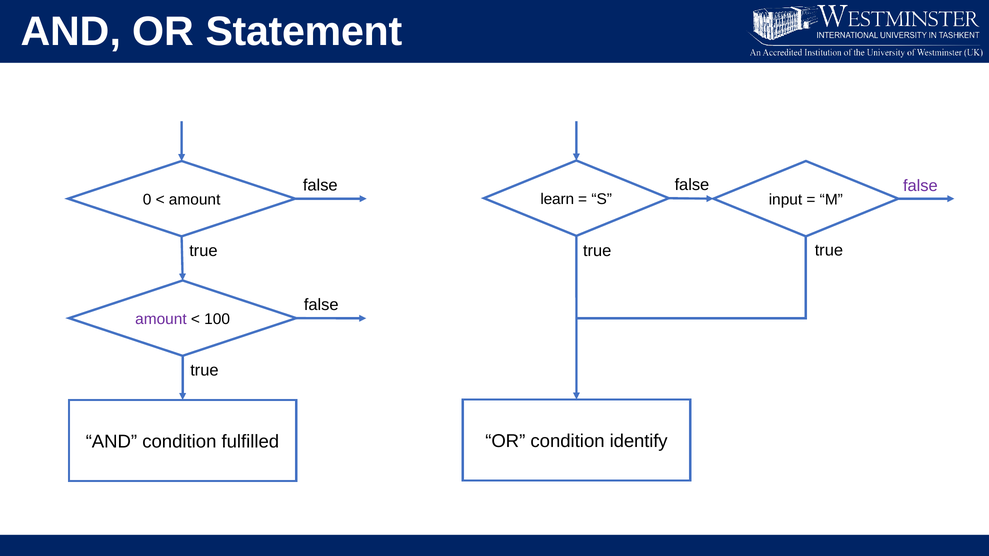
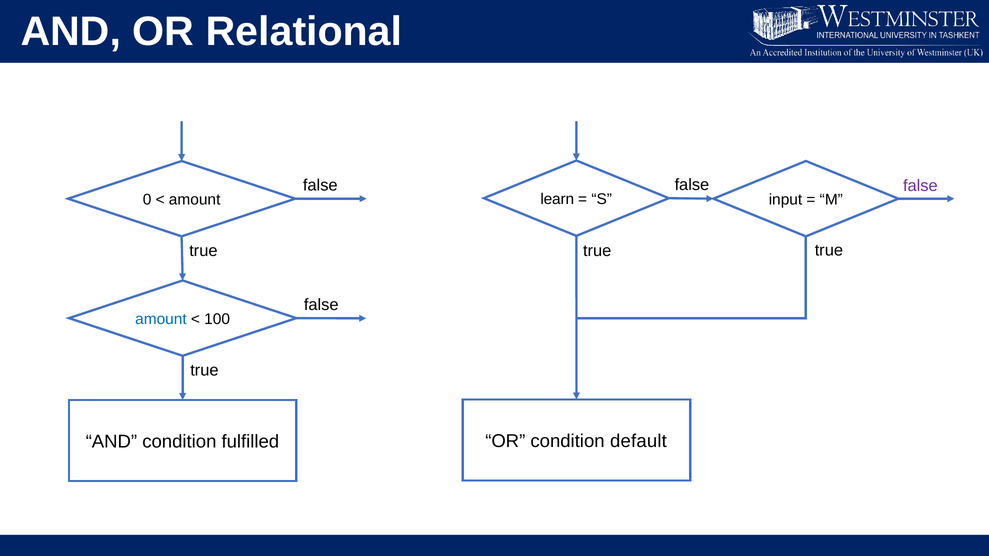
Statement: Statement -> Relational (304, 31)
amount colour: purple -> blue (161, 319)
identify: identify -> default (638, 441)
